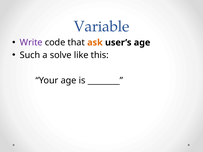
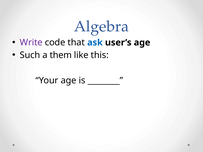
Variable: Variable -> Algebra (101, 26)
ask colour: orange -> blue (95, 43)
solve: solve -> them (61, 55)
